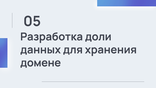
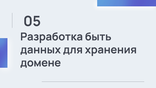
доли: доли -> быть (98, 37)
